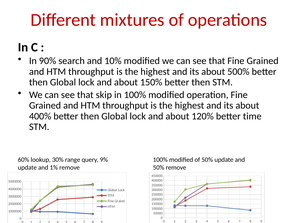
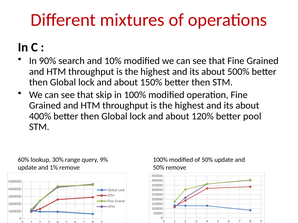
time: time -> pool (252, 116)
